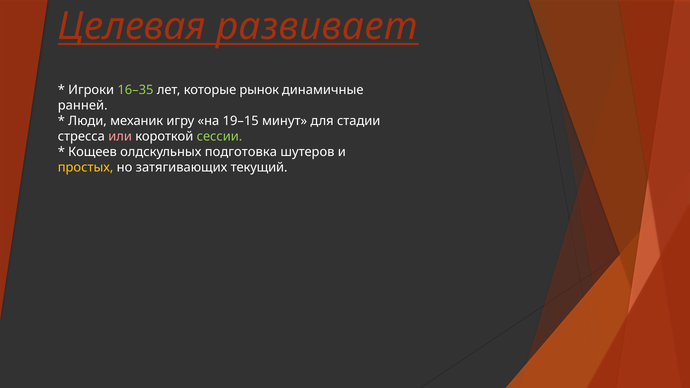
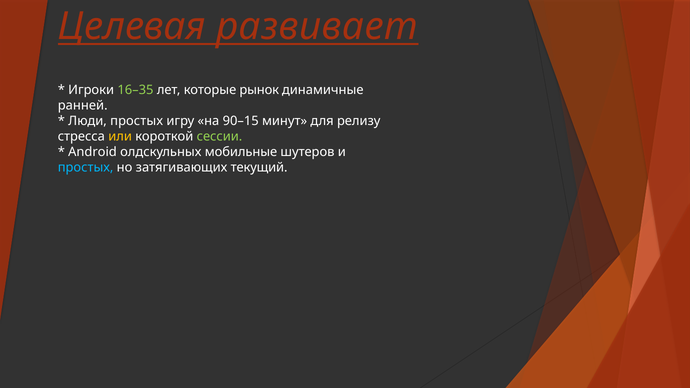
Люди механик: механик -> простых (137, 121)
19–15: 19–15 -> 90–15 (241, 121)
стадии: стадии -> релизу (359, 121)
или colour: pink -> yellow (120, 137)
Кощеев: Кощеев -> Android (93, 152)
подготовка: подготовка -> мобильные (241, 152)
простых colour: yellow -> light blue (86, 168)
